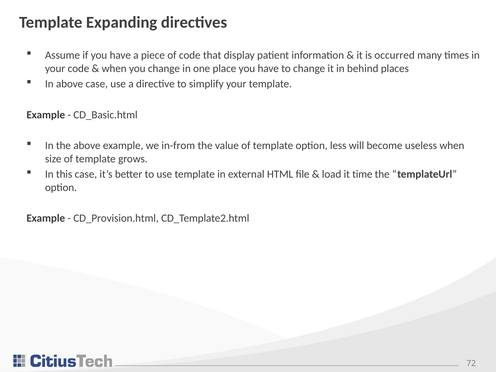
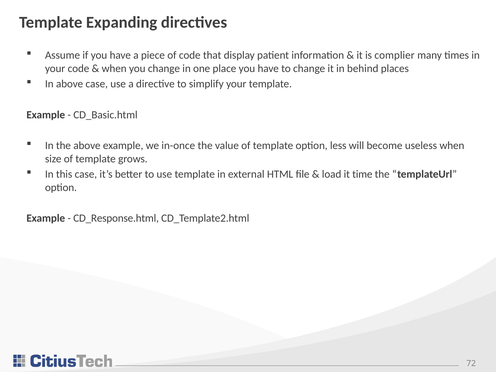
occurred: occurred -> complier (395, 55)
in-from: in-from -> in-once (178, 146)
CD_Provision.html: CD_Provision.html -> CD_Response.html (116, 218)
